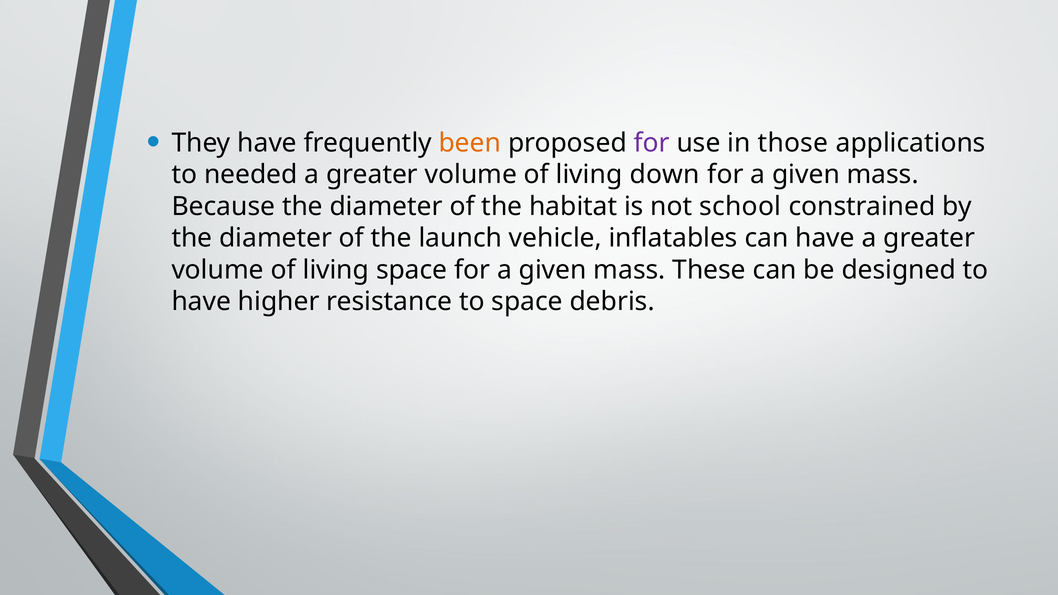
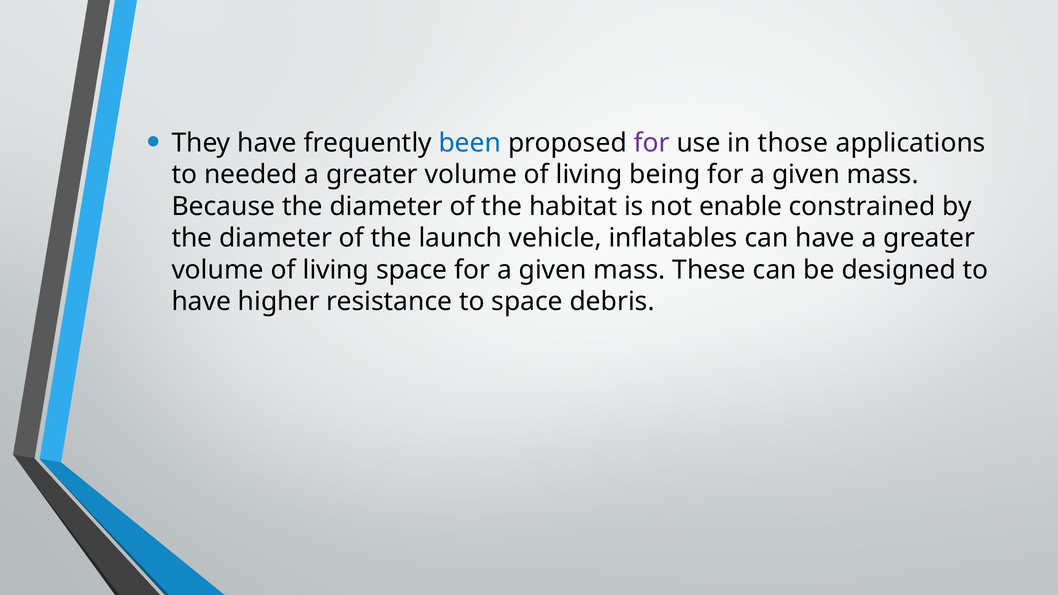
been colour: orange -> blue (470, 143)
down: down -> being (665, 175)
school: school -> enable (741, 207)
